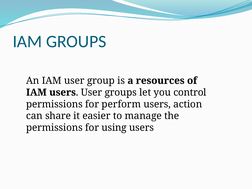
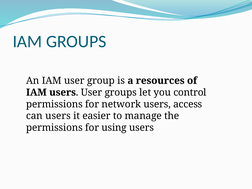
perform: perform -> network (121, 104)
action: action -> access (188, 104)
can share: share -> users (58, 116)
